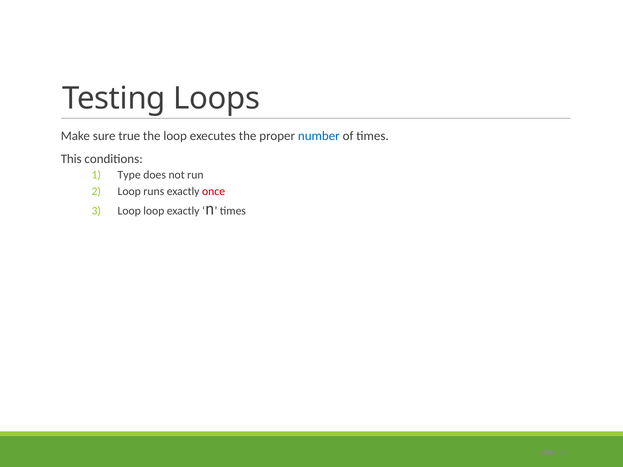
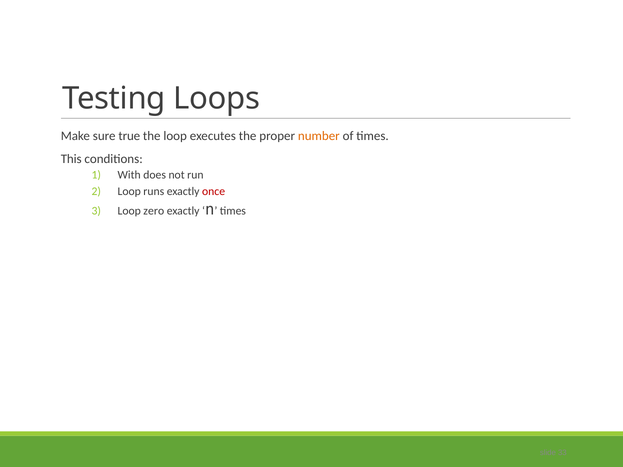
number colour: blue -> orange (319, 136)
Type: Type -> With (129, 175)
Loop loop: loop -> zero (154, 211)
